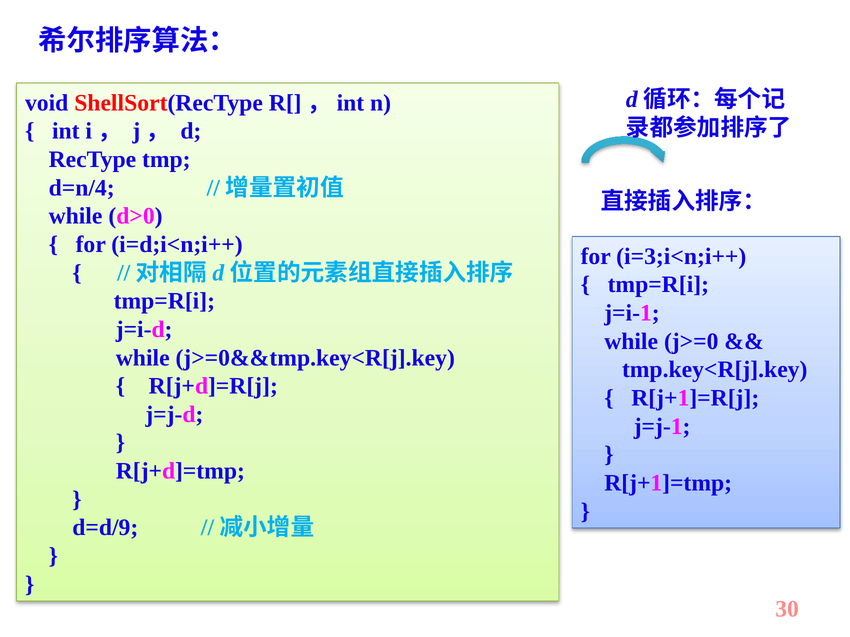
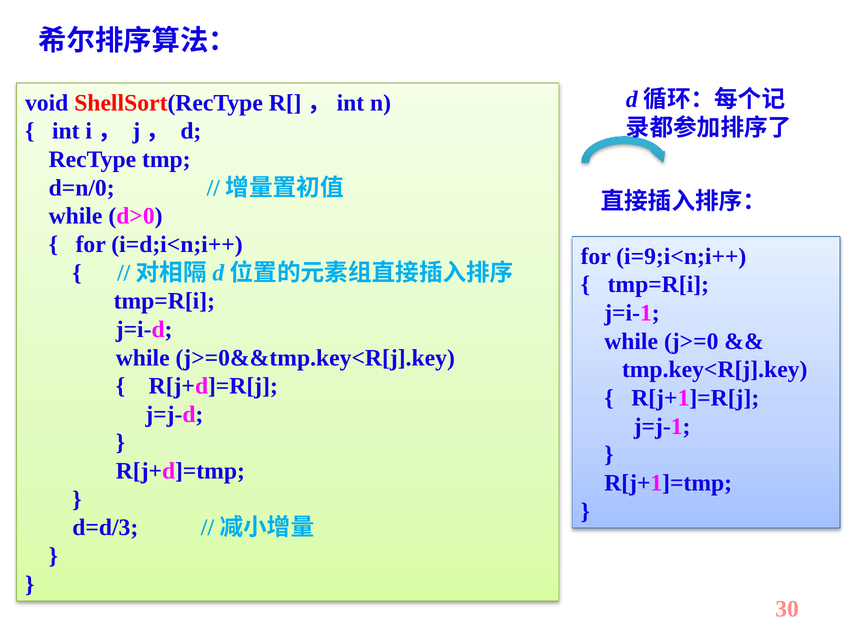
d=n/4: d=n/4 -> d=n/0 (82, 188)
i=3;i<n;i++: i=3;i<n;i++ -> i=9;i<n;i++ (681, 257)
d=d/9: d=d/9 -> d=d/3 (105, 528)
